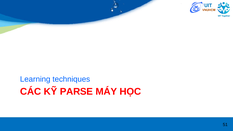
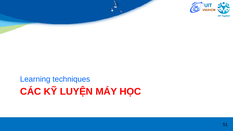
PARSE: PARSE -> LUYỆN (76, 92)
